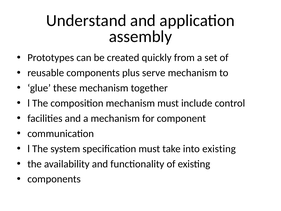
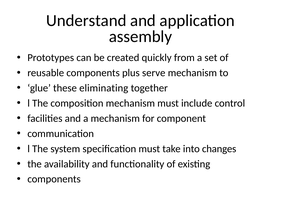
these mechanism: mechanism -> eliminating (104, 88)
into existing: existing -> changes (219, 149)
